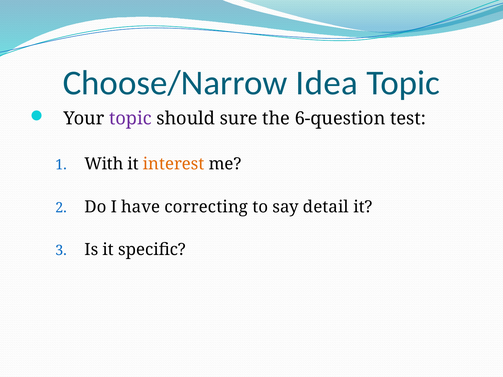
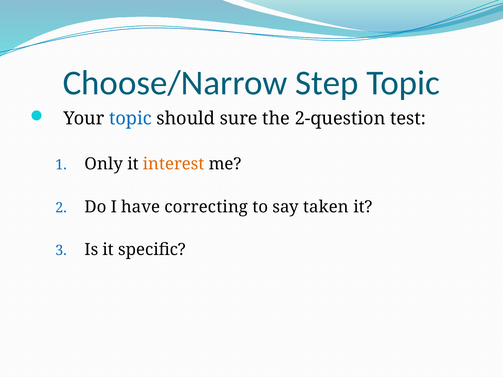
Idea: Idea -> Step (327, 83)
topic colour: purple -> blue (130, 119)
6-question: 6-question -> 2-question (340, 119)
With: With -> Only (104, 164)
detail: detail -> taken (326, 207)
